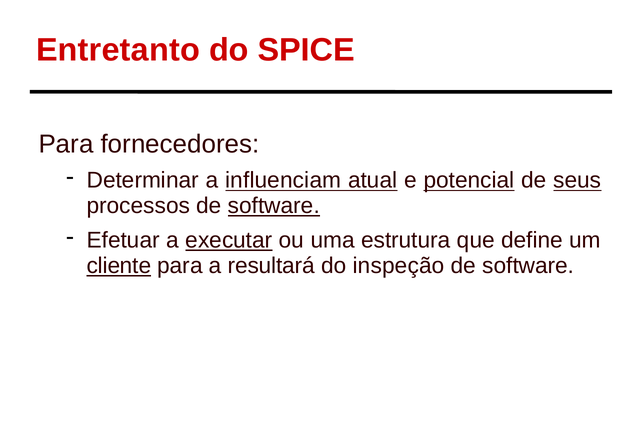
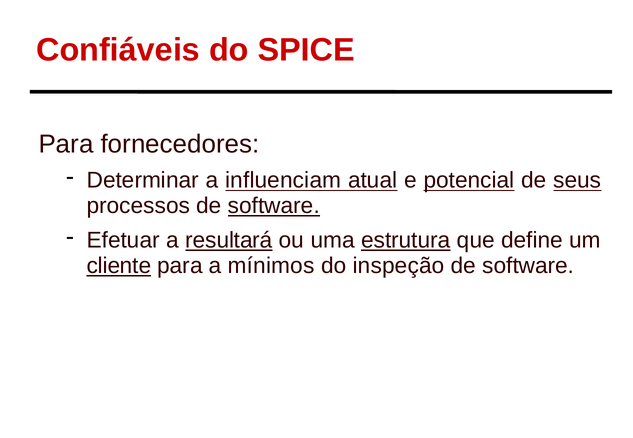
Entretanto: Entretanto -> Confiáveis (118, 50)
executar: executar -> resultará (229, 241)
estrutura underline: none -> present (406, 241)
resultará: resultará -> mínimos (271, 266)
